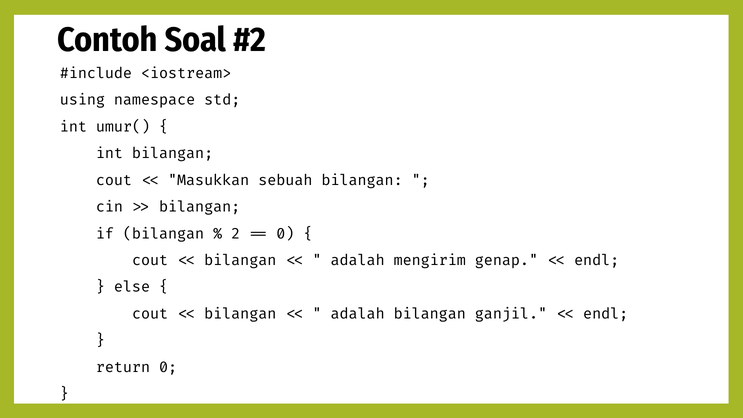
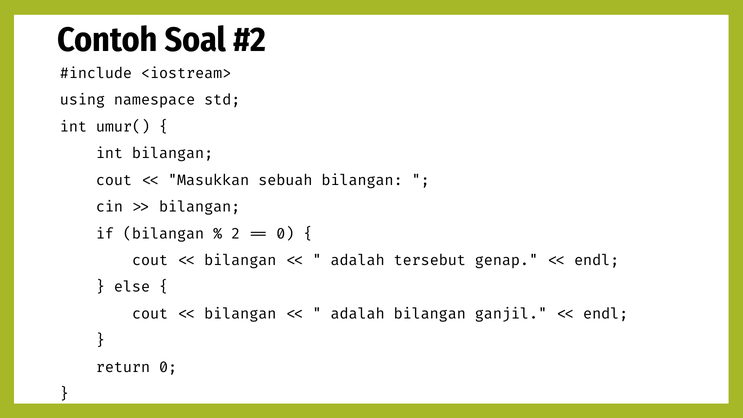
mengirim: mengirim -> tersebut (430, 260)
